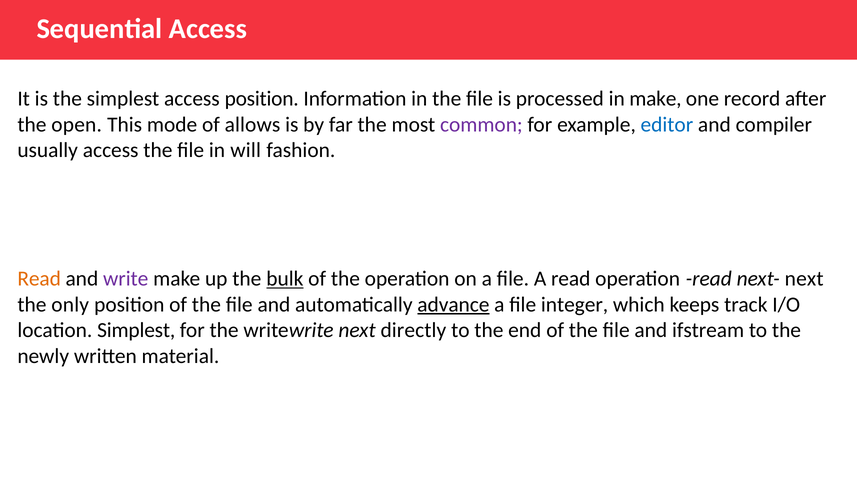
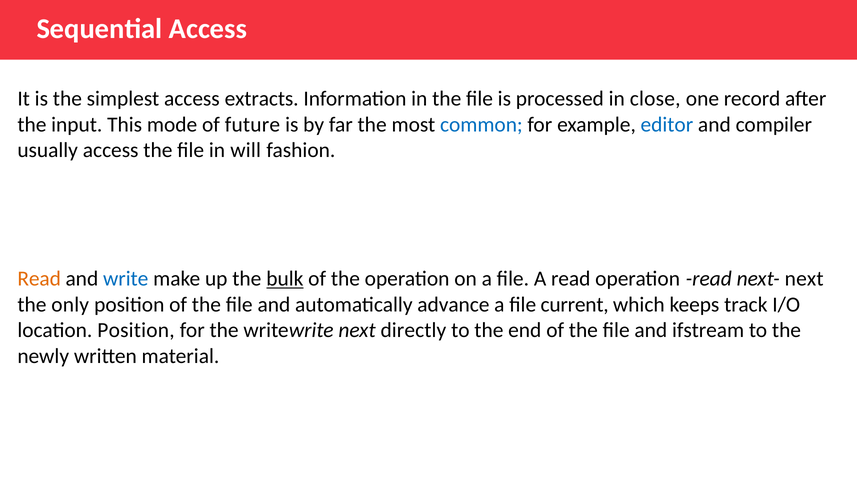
access position: position -> extracts (262, 99)
in make: make -> close (655, 99)
open: open -> input (77, 125)
allows: allows -> future (252, 125)
common colour: purple -> blue (481, 125)
write colour: purple -> blue (126, 279)
advance underline: present -> none (453, 305)
integer: integer -> current (575, 305)
location Simplest: Simplest -> Position (136, 330)
